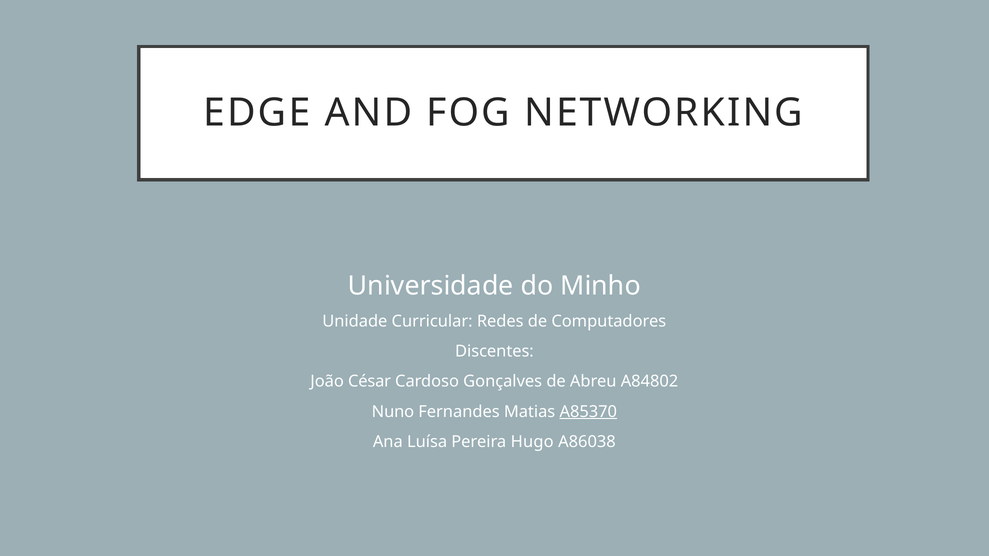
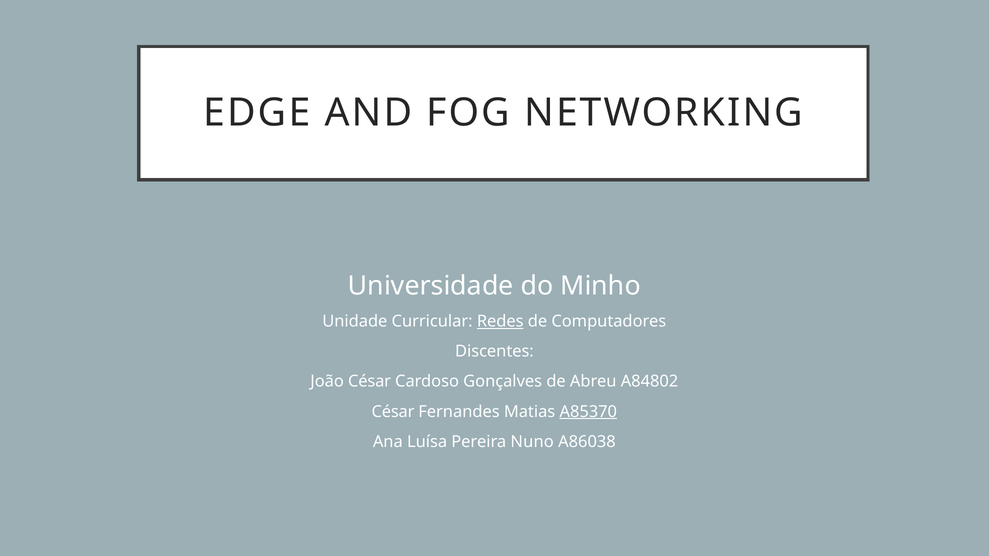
Redes underline: none -> present (500, 322)
Nuno: Nuno -> César (393, 412)
Hugo: Hugo -> Nuno (532, 442)
